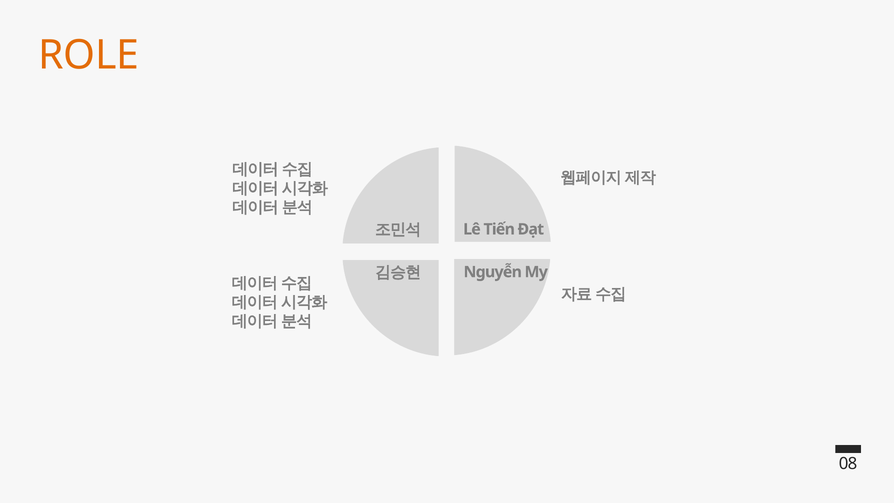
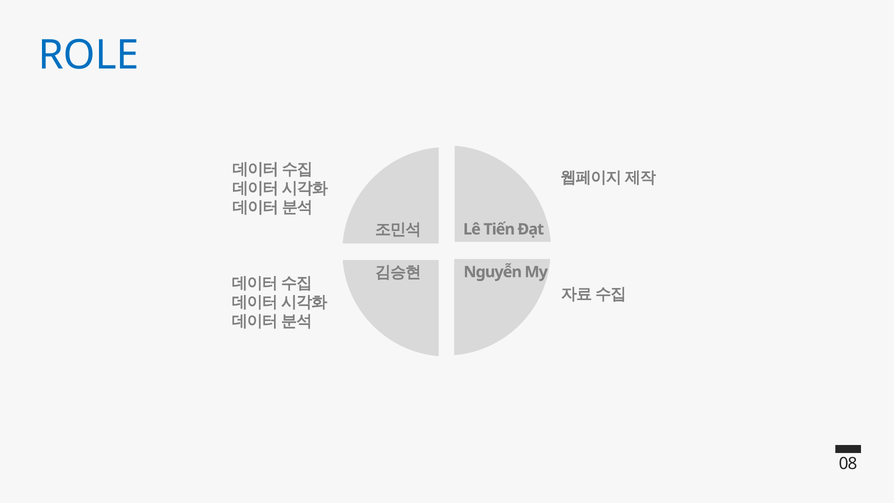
ROLE colour: orange -> blue (89, 55)
